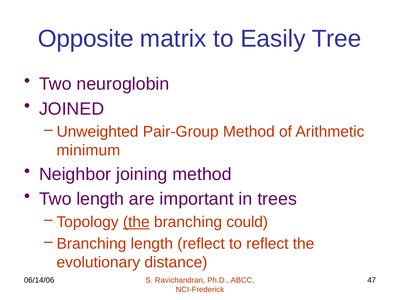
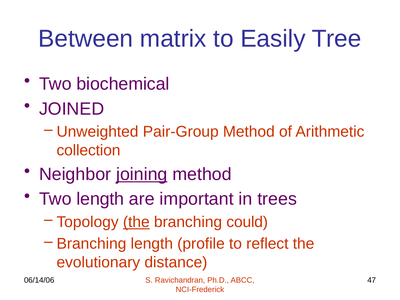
Opposite: Opposite -> Between (86, 39)
neuroglobin: neuroglobin -> biochemical (123, 84)
minimum: minimum -> collection (88, 150)
joining underline: none -> present (142, 174)
length reflect: reflect -> profile (201, 244)
